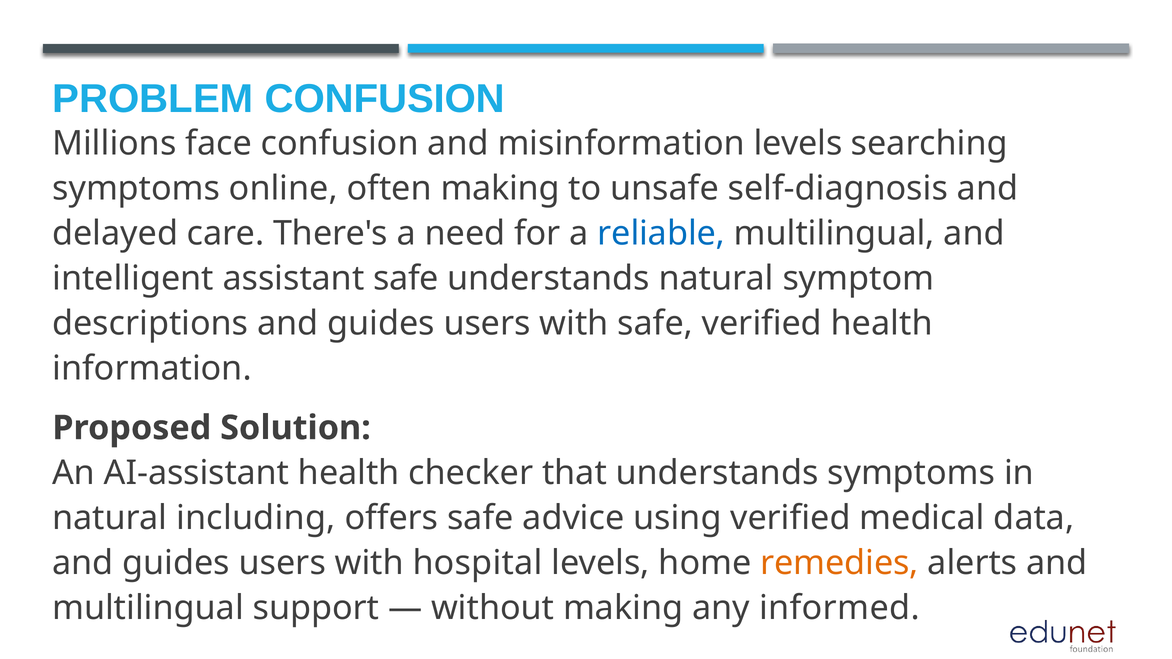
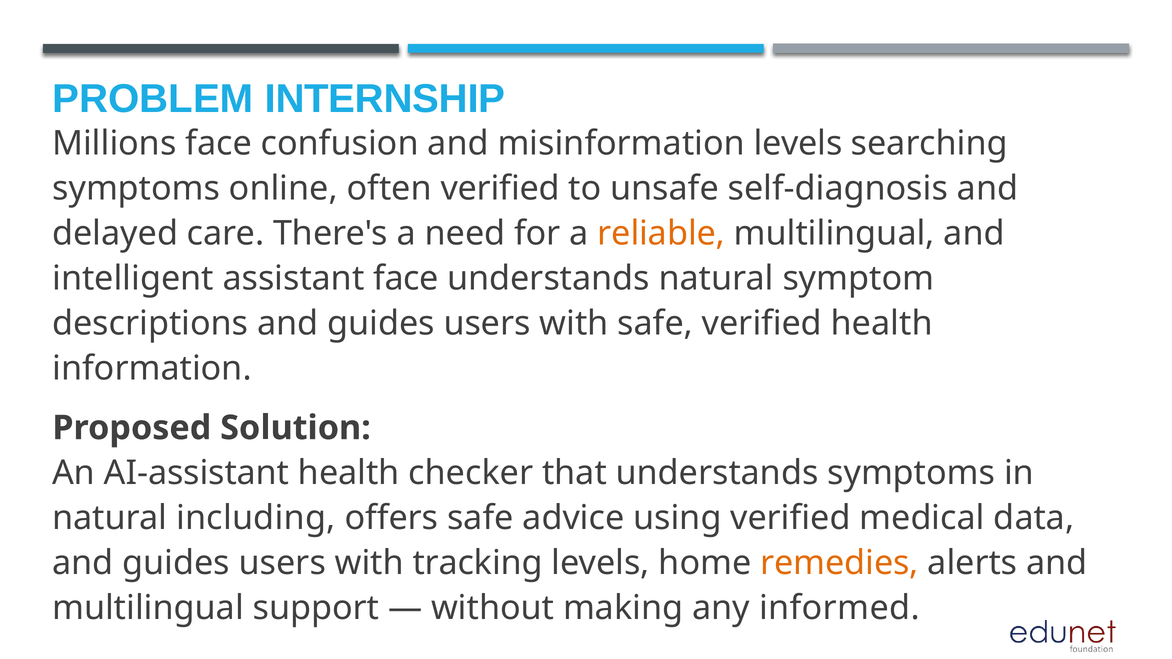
PROBLEM CONFUSION: CONFUSION -> INTERNSHIP (385, 99)
often making: making -> verified (500, 189)
reliable colour: blue -> orange (661, 234)
assistant safe: safe -> face (406, 279)
hospital: hospital -> tracking (478, 563)
